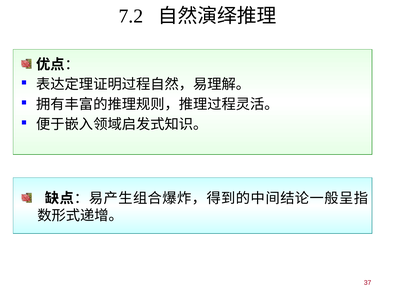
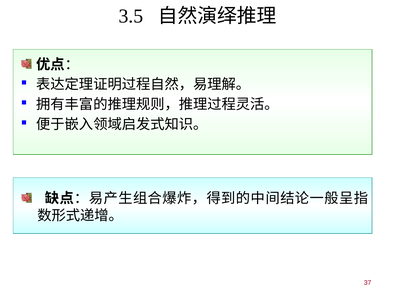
7.2: 7.2 -> 3.5 (131, 16)
